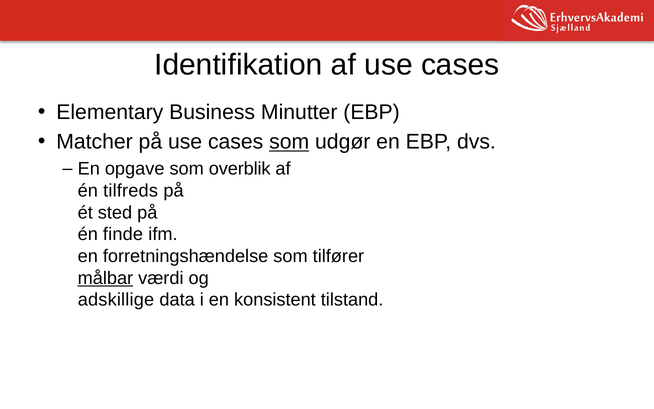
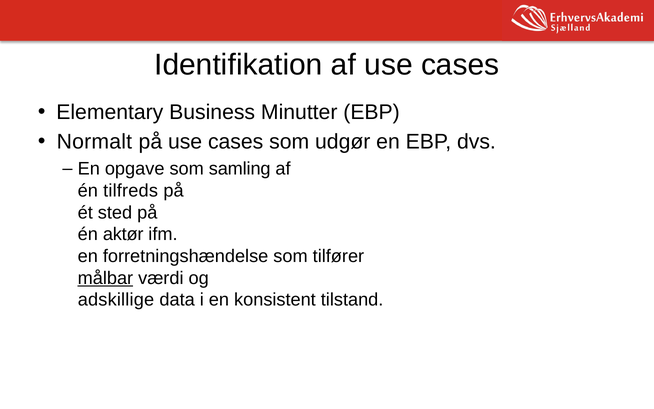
Matcher: Matcher -> Normalt (94, 142)
som underline: present -> none (289, 142)
overblik: overblik -> samling (240, 169)
finde: finde -> aktør (123, 234)
